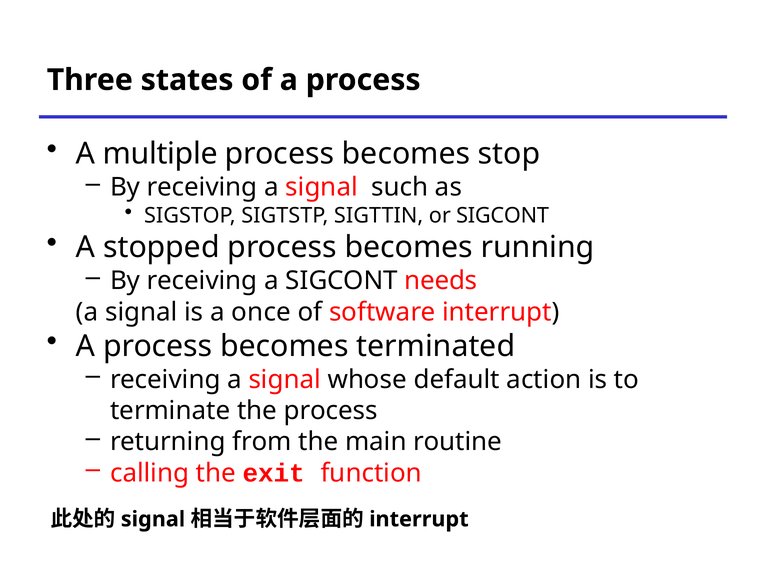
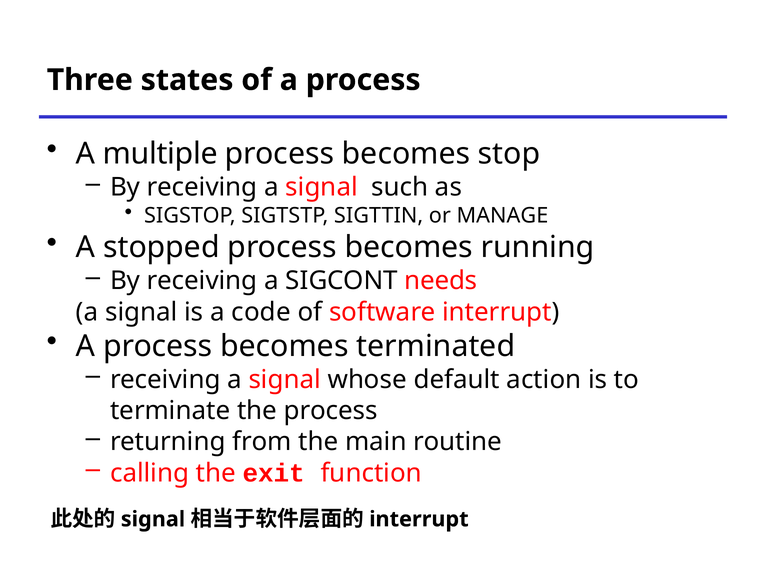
or SIGCONT: SIGCONT -> MANAGE (502, 216)
once: once -> code (261, 312)
